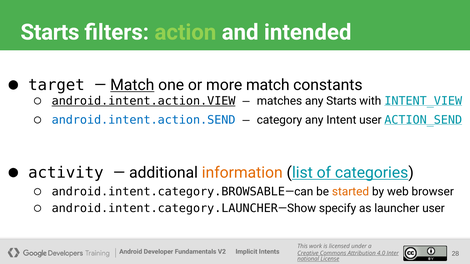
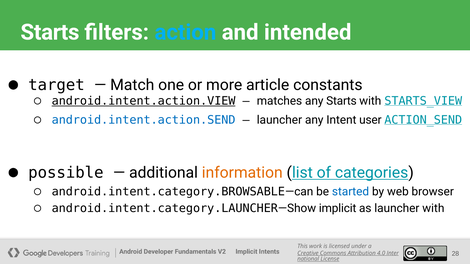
action colour: light green -> light blue (185, 32)
Match underline: present -> none (132, 85)
more match: match -> article (268, 85)
INTENT_VIEW: INTENT_VIEW -> STARTS_VIEW (423, 101)
category: category -> launcher (279, 120)
activity: activity -> possible (66, 173)
started colour: orange -> blue (351, 192)
android.intent.category.LAUNCHER—Show specify: specify -> implicit (338, 209)
launcher user: user -> with (433, 209)
